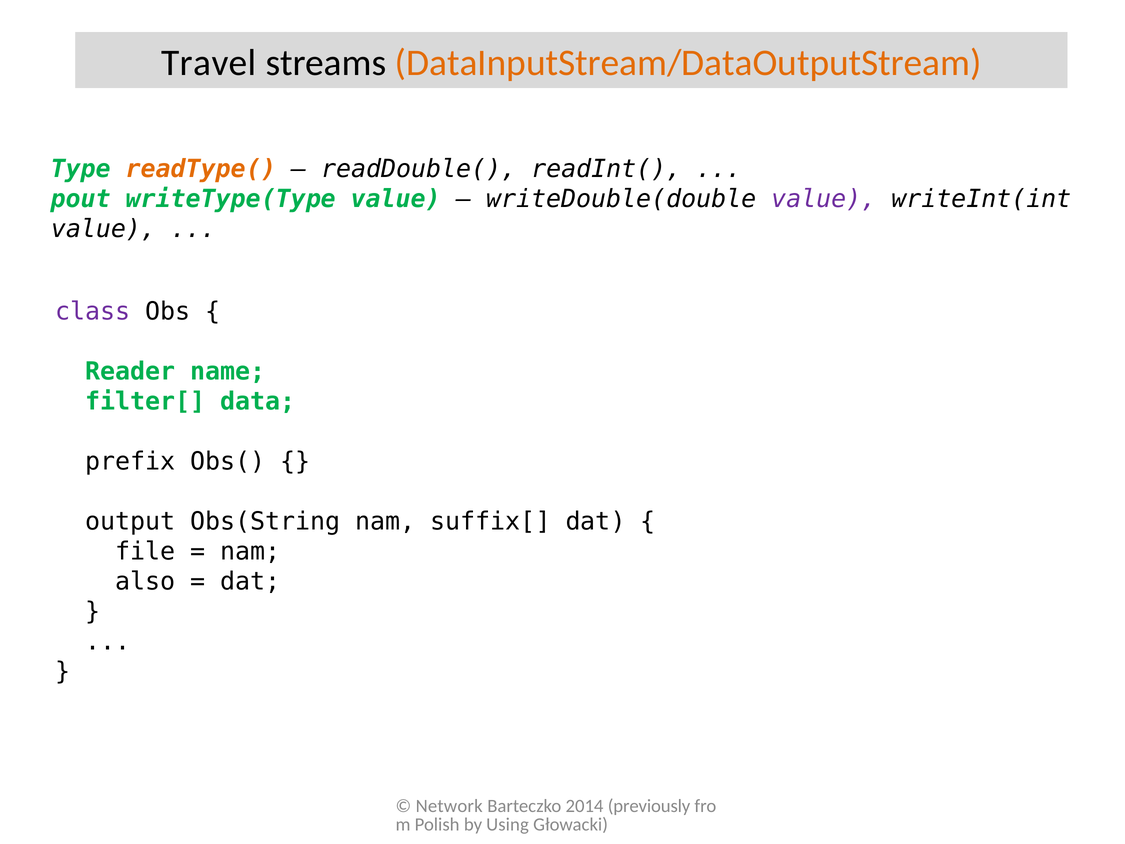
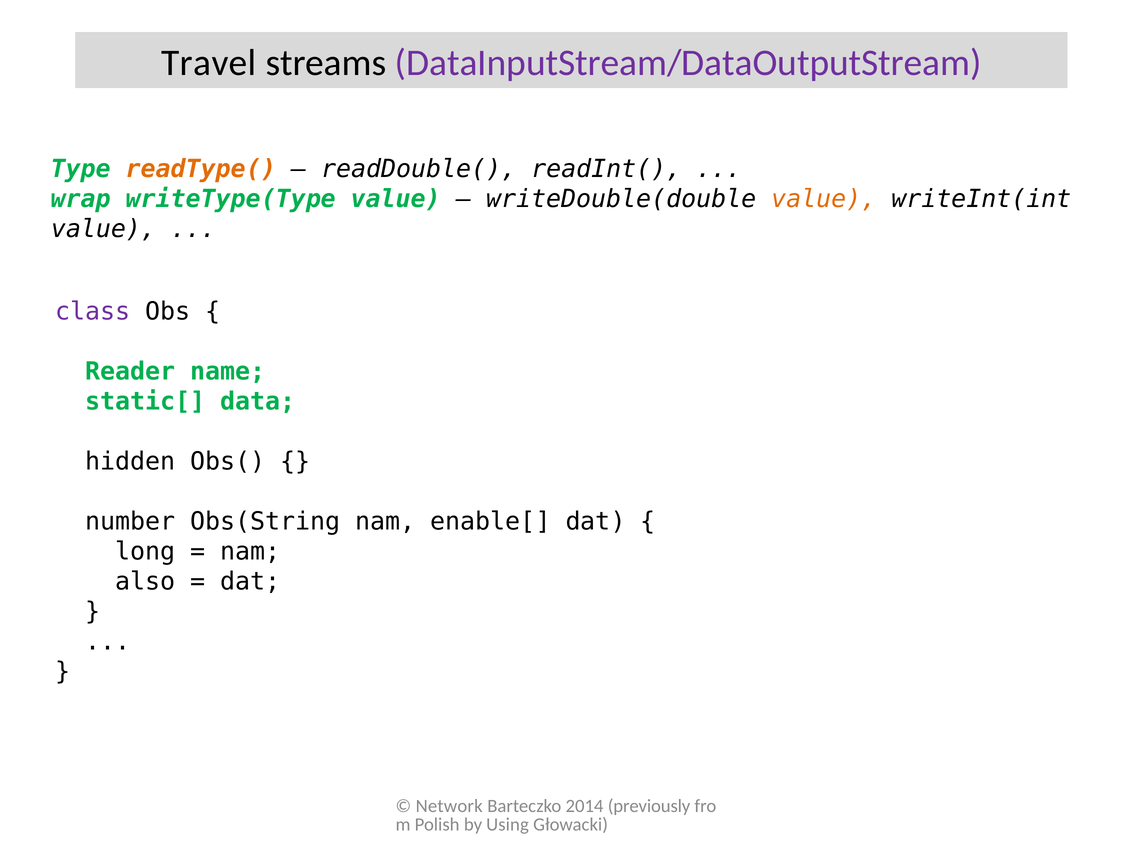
DataInputStream/DataOutputStream colour: orange -> purple (688, 63)
pout: pout -> wrap (81, 199)
value colour: purple -> orange (824, 199)
filter[: filter[ -> static[ (145, 401)
prefix: prefix -> hidden (130, 461)
output: output -> number (130, 521)
suffix[: suffix[ -> enable[ (490, 521)
file: file -> long (145, 551)
